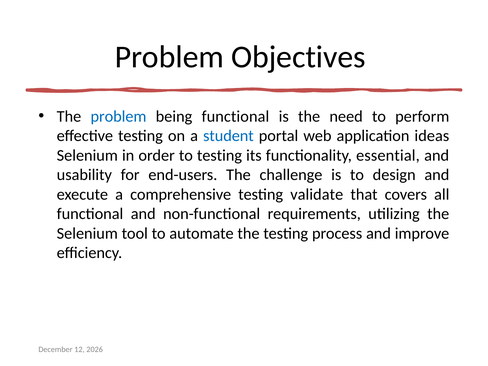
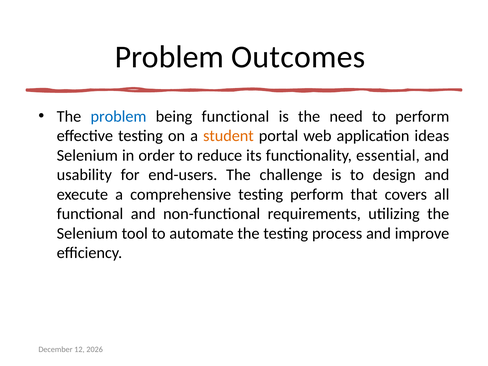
Objectives: Objectives -> Outcomes (298, 57)
student colour: blue -> orange (228, 136)
to testing: testing -> reduce (220, 155)
testing validate: validate -> perform (317, 194)
